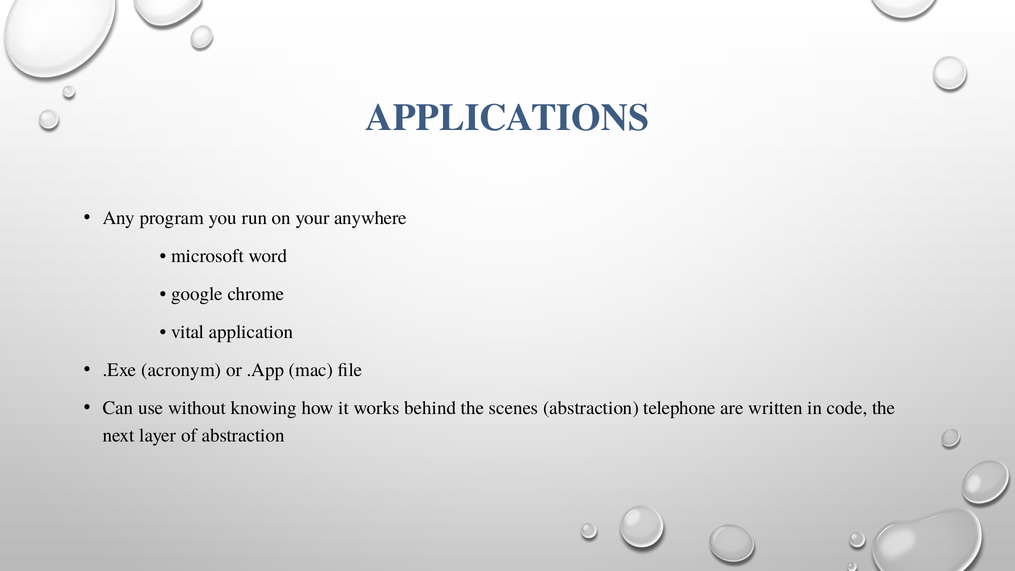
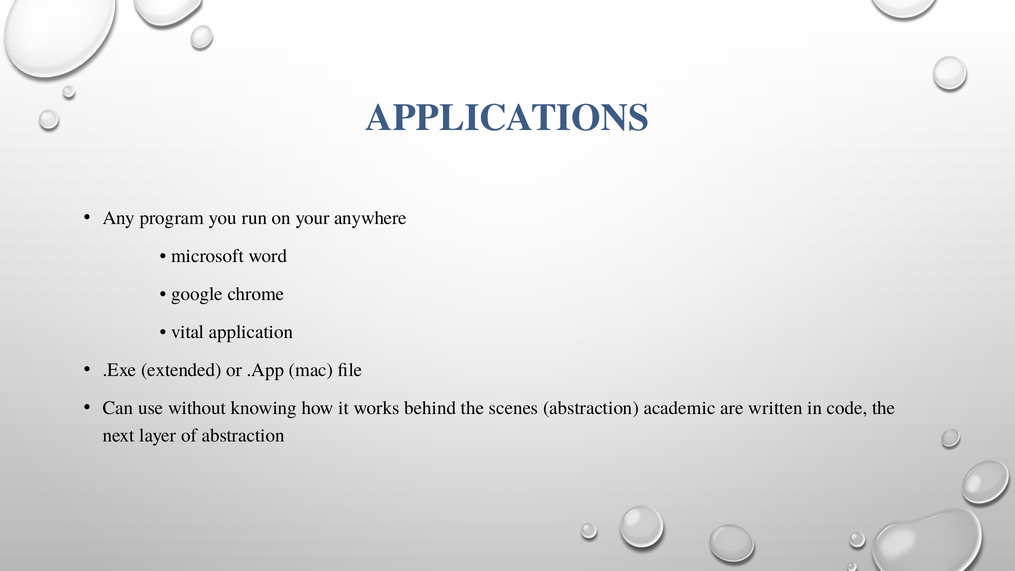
acronym: acronym -> extended (181, 370)
telephone: telephone -> academic (680, 408)
